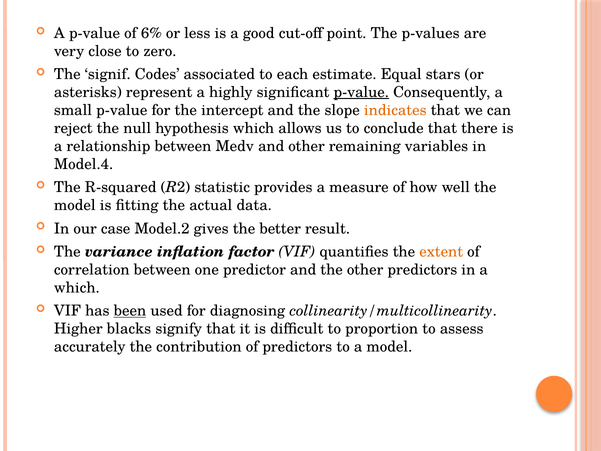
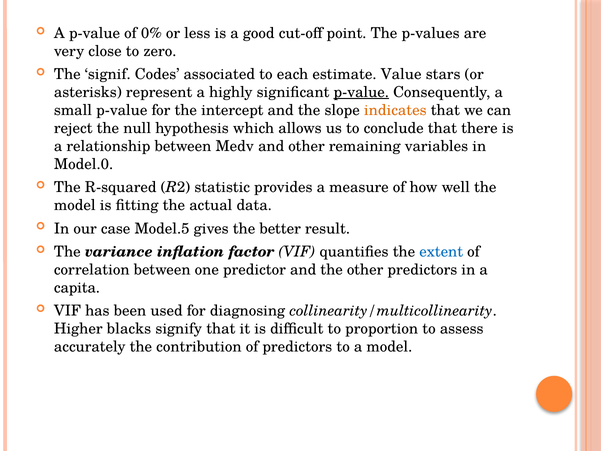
6%: 6% -> 0% (151, 33)
Equal: Equal -> Value (401, 74)
Model.4: Model.4 -> Model.0 (84, 164)
Model.2: Model.2 -> Model.5 (162, 228)
extent colour: orange -> blue (441, 251)
which: which -> capita (77, 288)
been underline: present -> none (130, 311)
